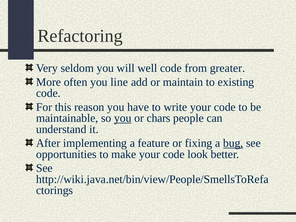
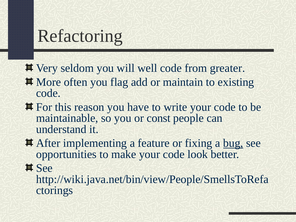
line: line -> flag (119, 82)
you underline: present -> none (123, 118)
chars: chars -> const (159, 118)
